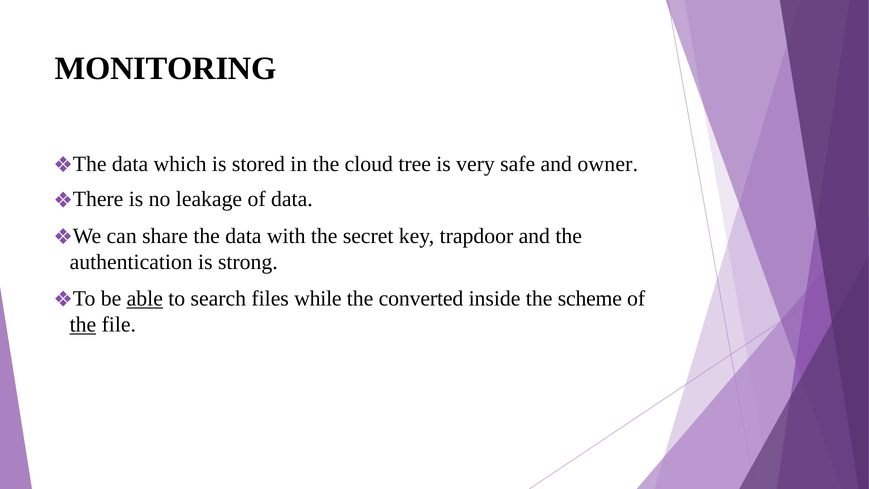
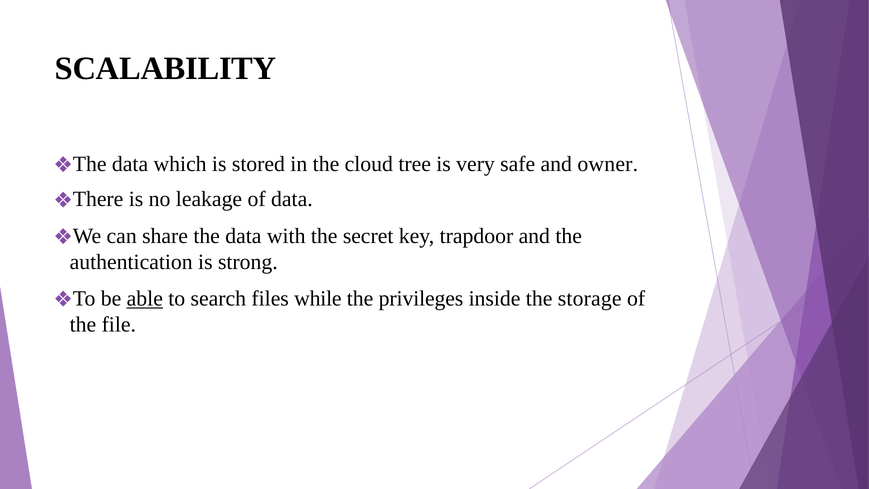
MONITORING: MONITORING -> SCALABILITY (166, 69)
converted: converted -> privileges (421, 299)
scheme: scheme -> storage (590, 299)
the underline: present -> none (83, 325)
